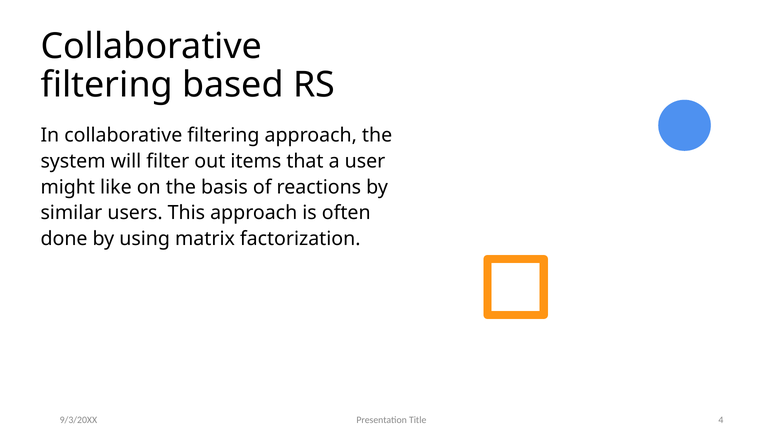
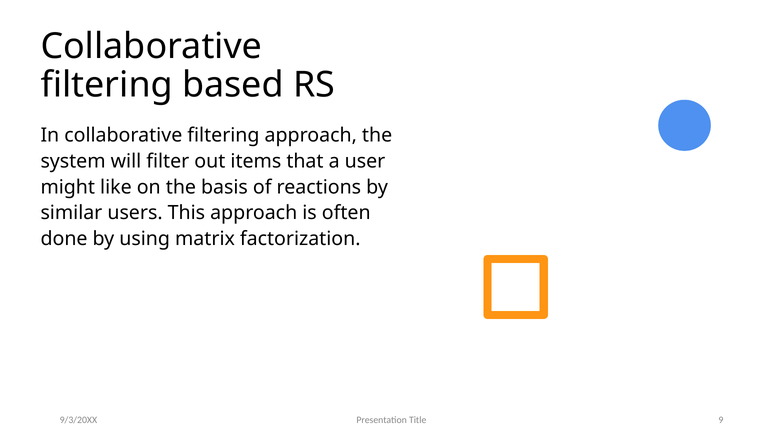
4: 4 -> 9 (721, 421)
